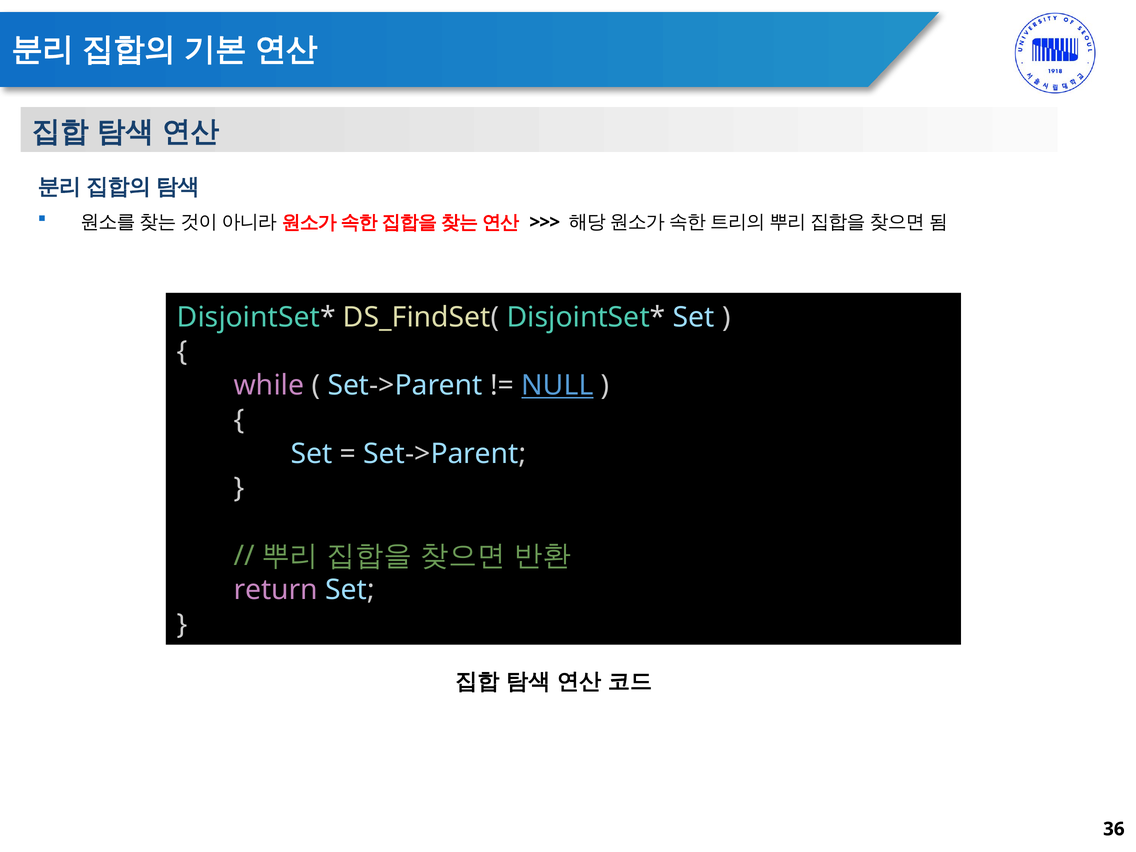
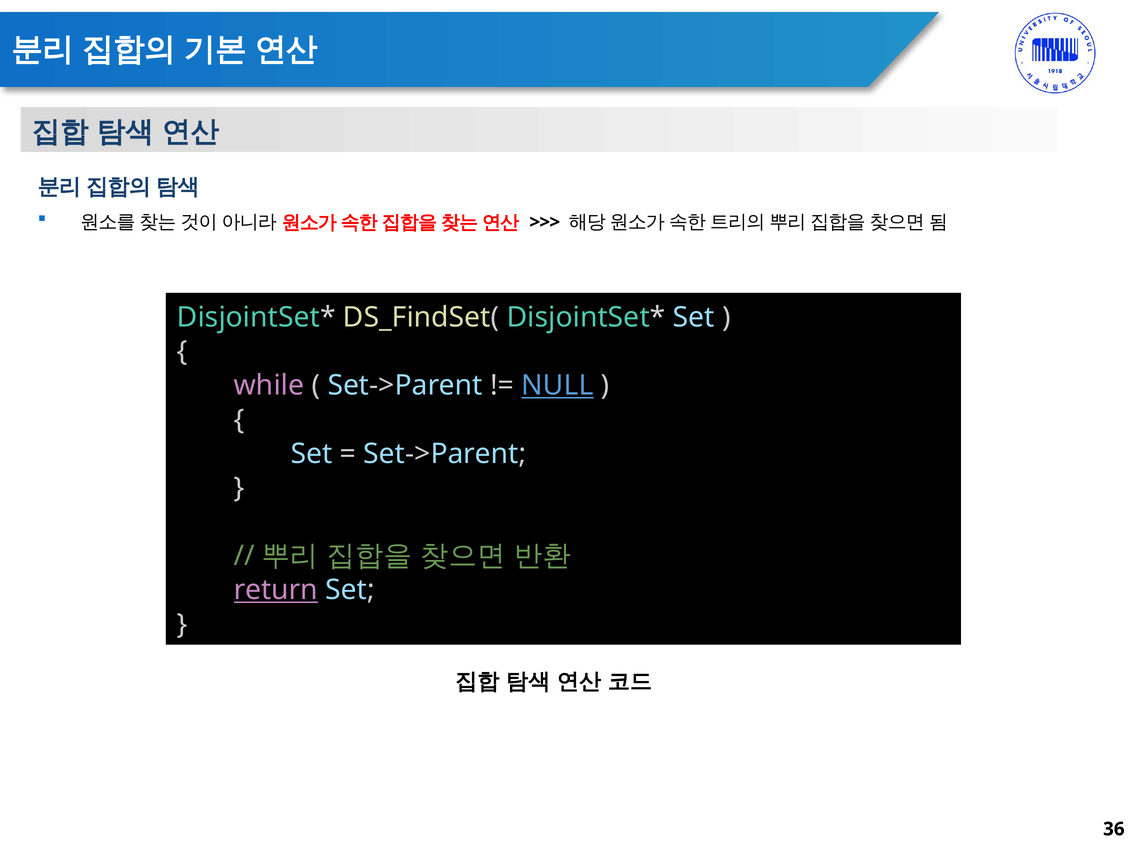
return underline: none -> present (276, 590)
